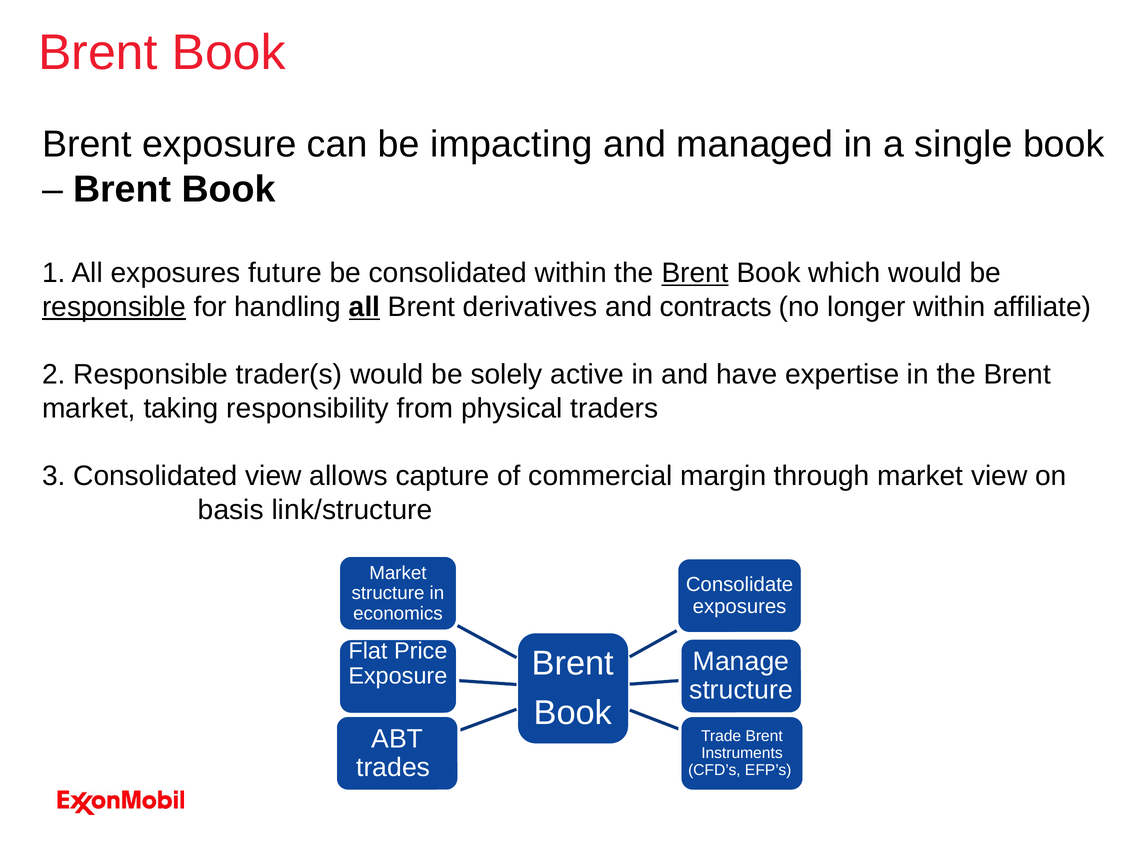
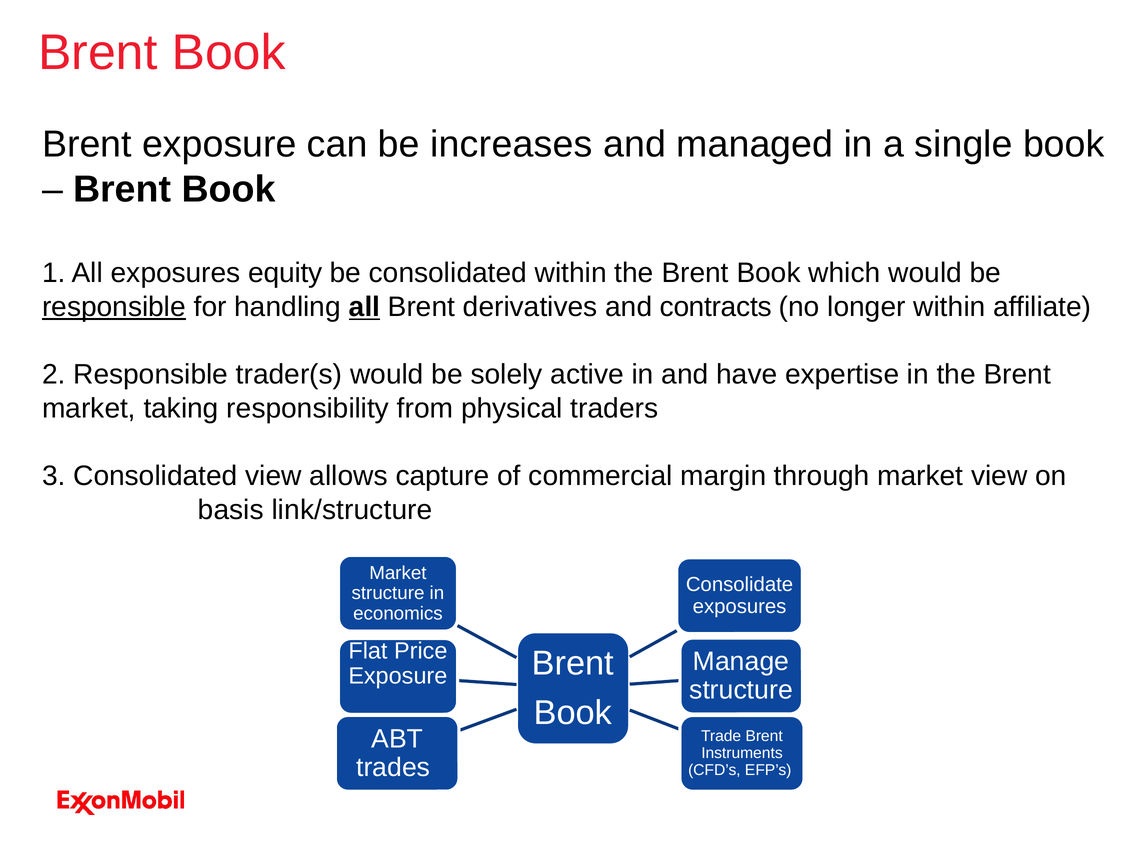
impacting: impacting -> increases (511, 144)
future: future -> equity (285, 273)
Brent underline: present -> none (695, 273)
